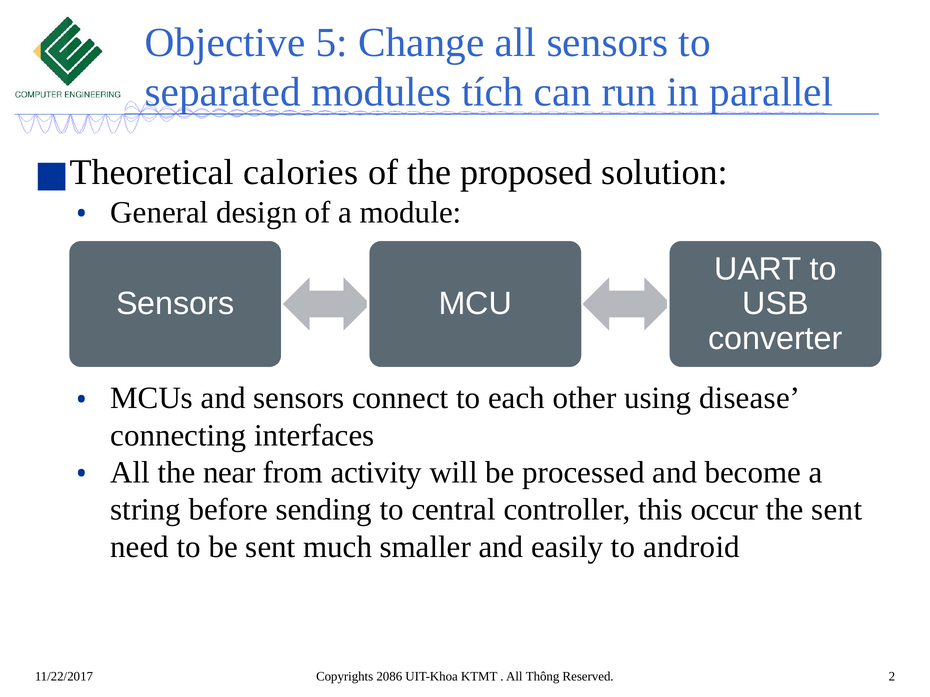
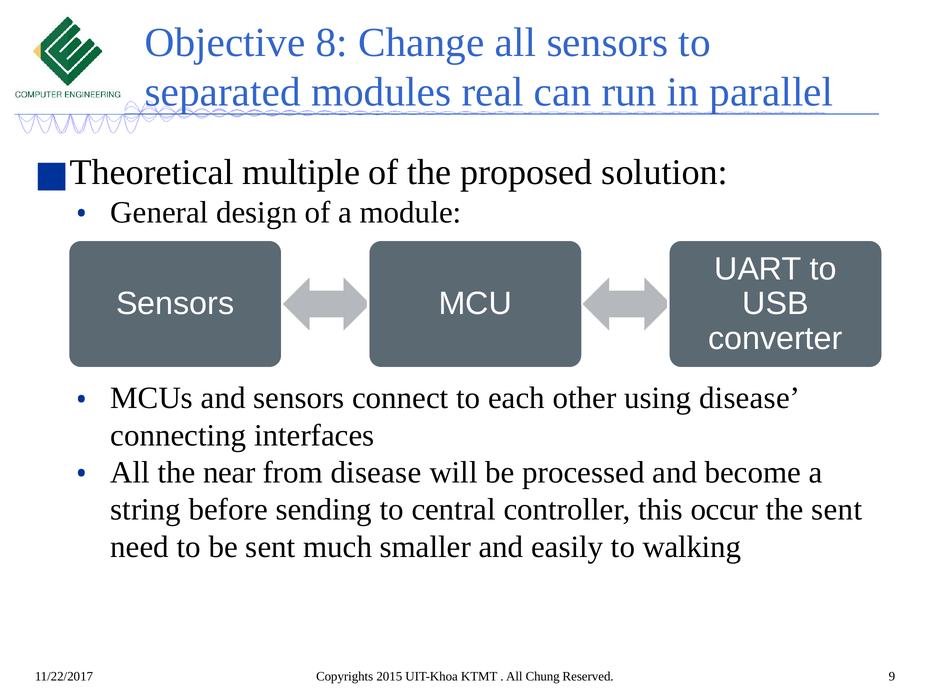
5: 5 -> 8 (332, 43)
tích: tích -> real (493, 92)
calories: calories -> multiple (301, 173)
from activity: activity -> disease (376, 473)
android: android -> walking (692, 547)
2086: 2086 -> 2015 (389, 677)
Thông: Thông -> Chung (543, 677)
2: 2 -> 9 (892, 677)
